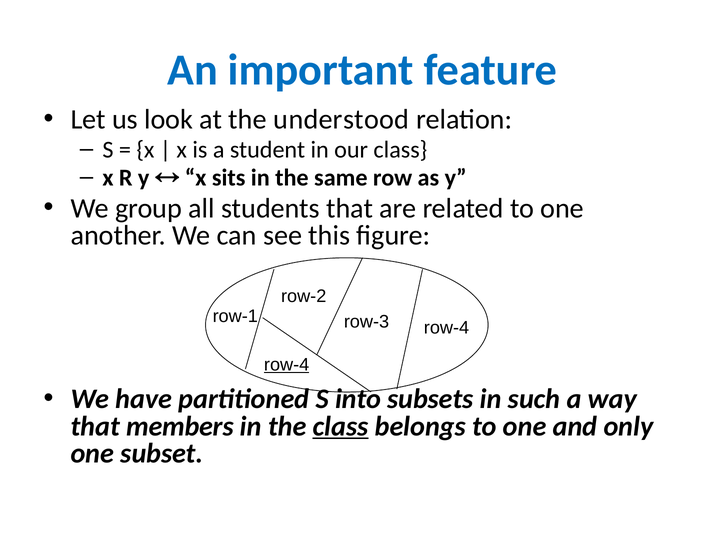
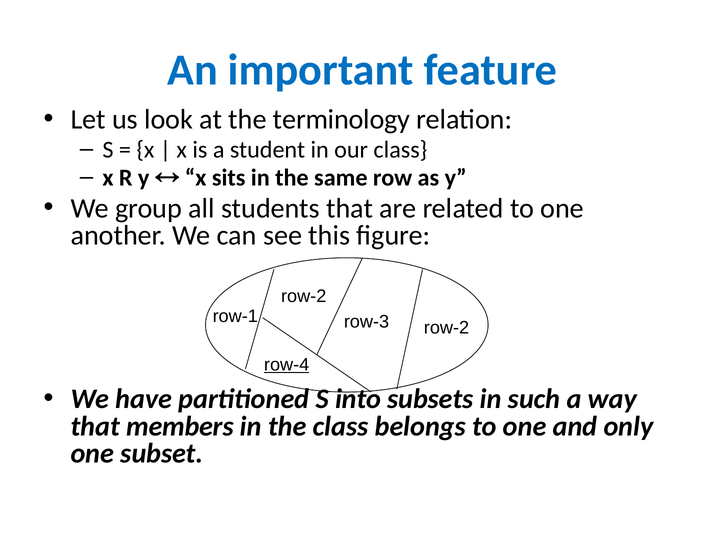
understood: understood -> terminology (342, 119)
row-4: row-4 -> row-2 (446, 328)
class underline: present -> none (341, 426)
